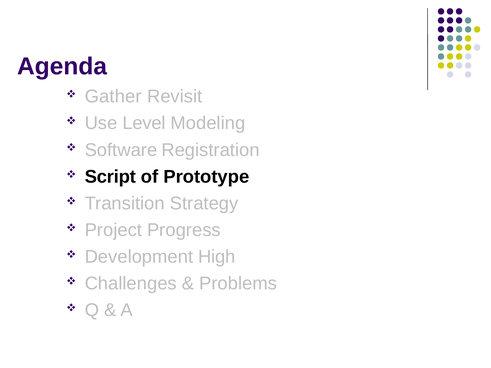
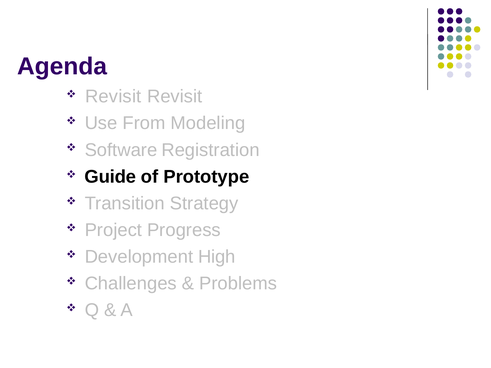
Gather: Gather -> Revisit (113, 97)
Level: Level -> From (144, 123)
Script: Script -> Guide (110, 177)
